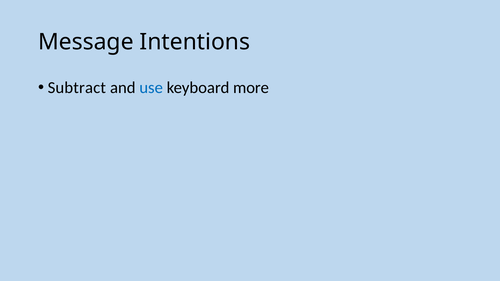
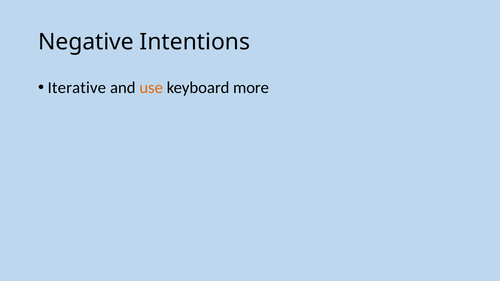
Message: Message -> Negative (86, 42)
Subtract: Subtract -> Iterative (77, 88)
use colour: blue -> orange (151, 88)
